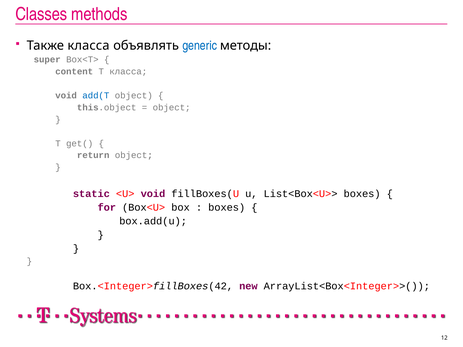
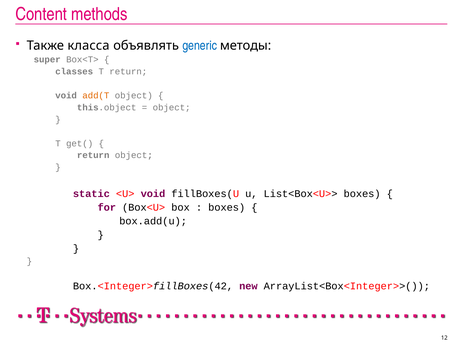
Classes: Classes -> Content (41, 14)
content: content -> classes (74, 72)
T класса: класса -> return (128, 72)
add(T colour: blue -> orange (96, 96)
